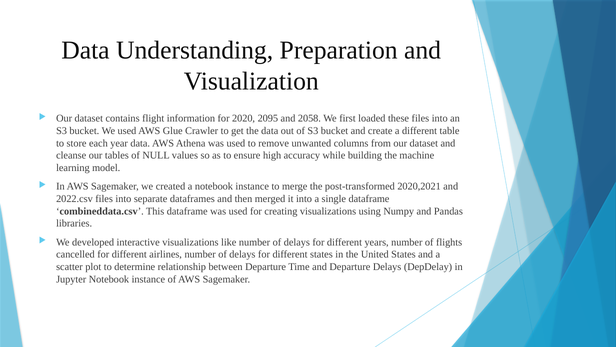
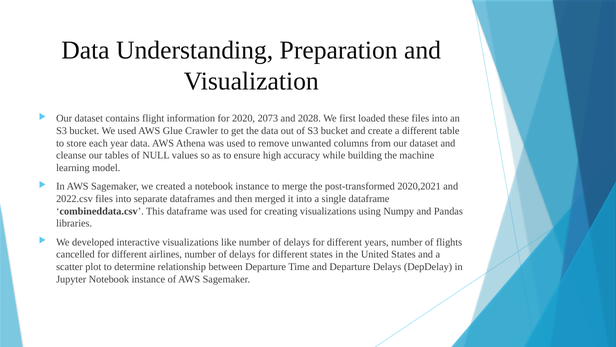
2095: 2095 -> 2073 (268, 118)
2058: 2058 -> 2028 (309, 118)
